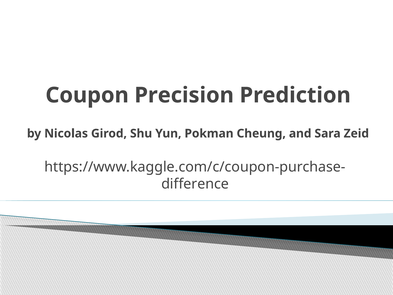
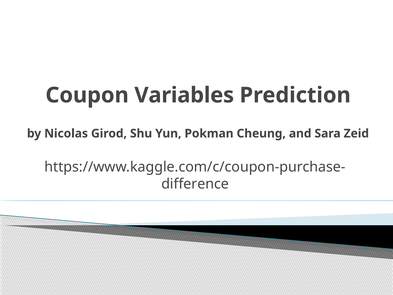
Precision: Precision -> Variables (184, 95)
